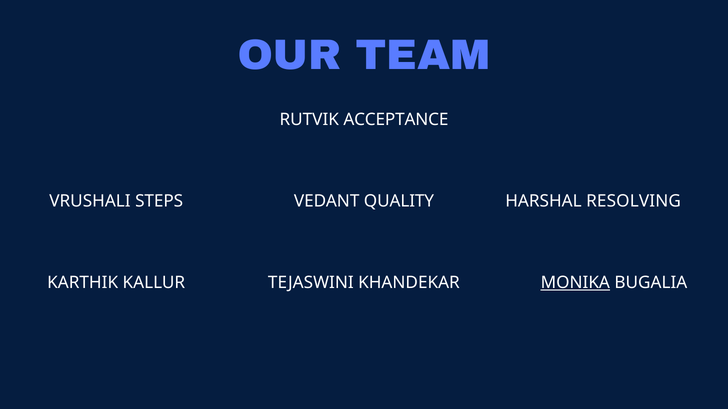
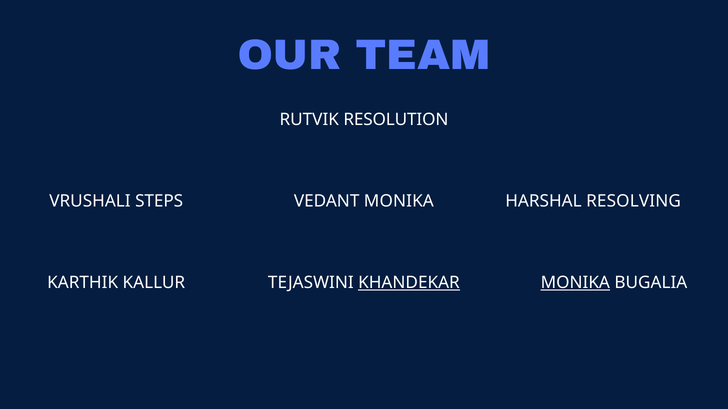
ACCEPTANCE: ACCEPTANCE -> RESOLUTION (396, 120)
VEDANT QUALITY: QUALITY -> MONIKA (399, 201)
KHANDEKAR underline: none -> present (409, 283)
